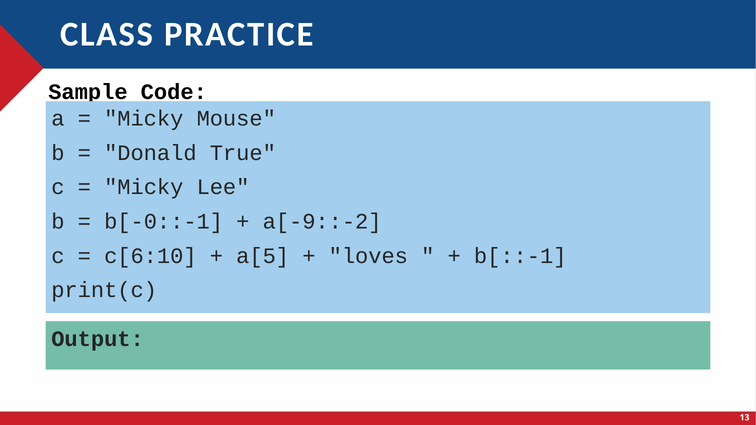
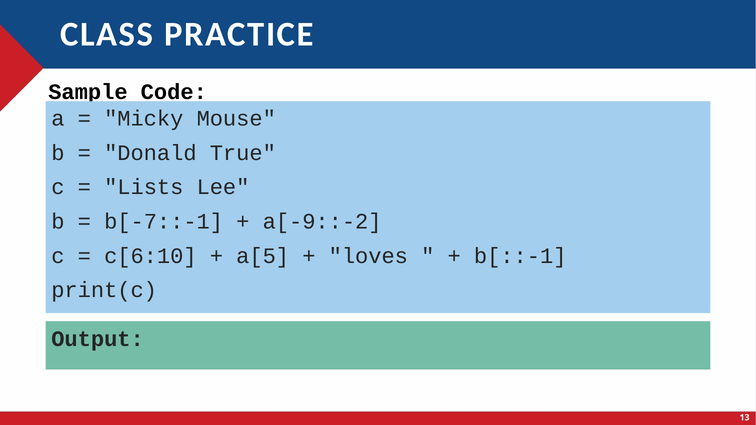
Micky: Micky -> Lists (144, 187)
b[-0::-1: b[-0::-1 -> b[-7::-1 (164, 222)
